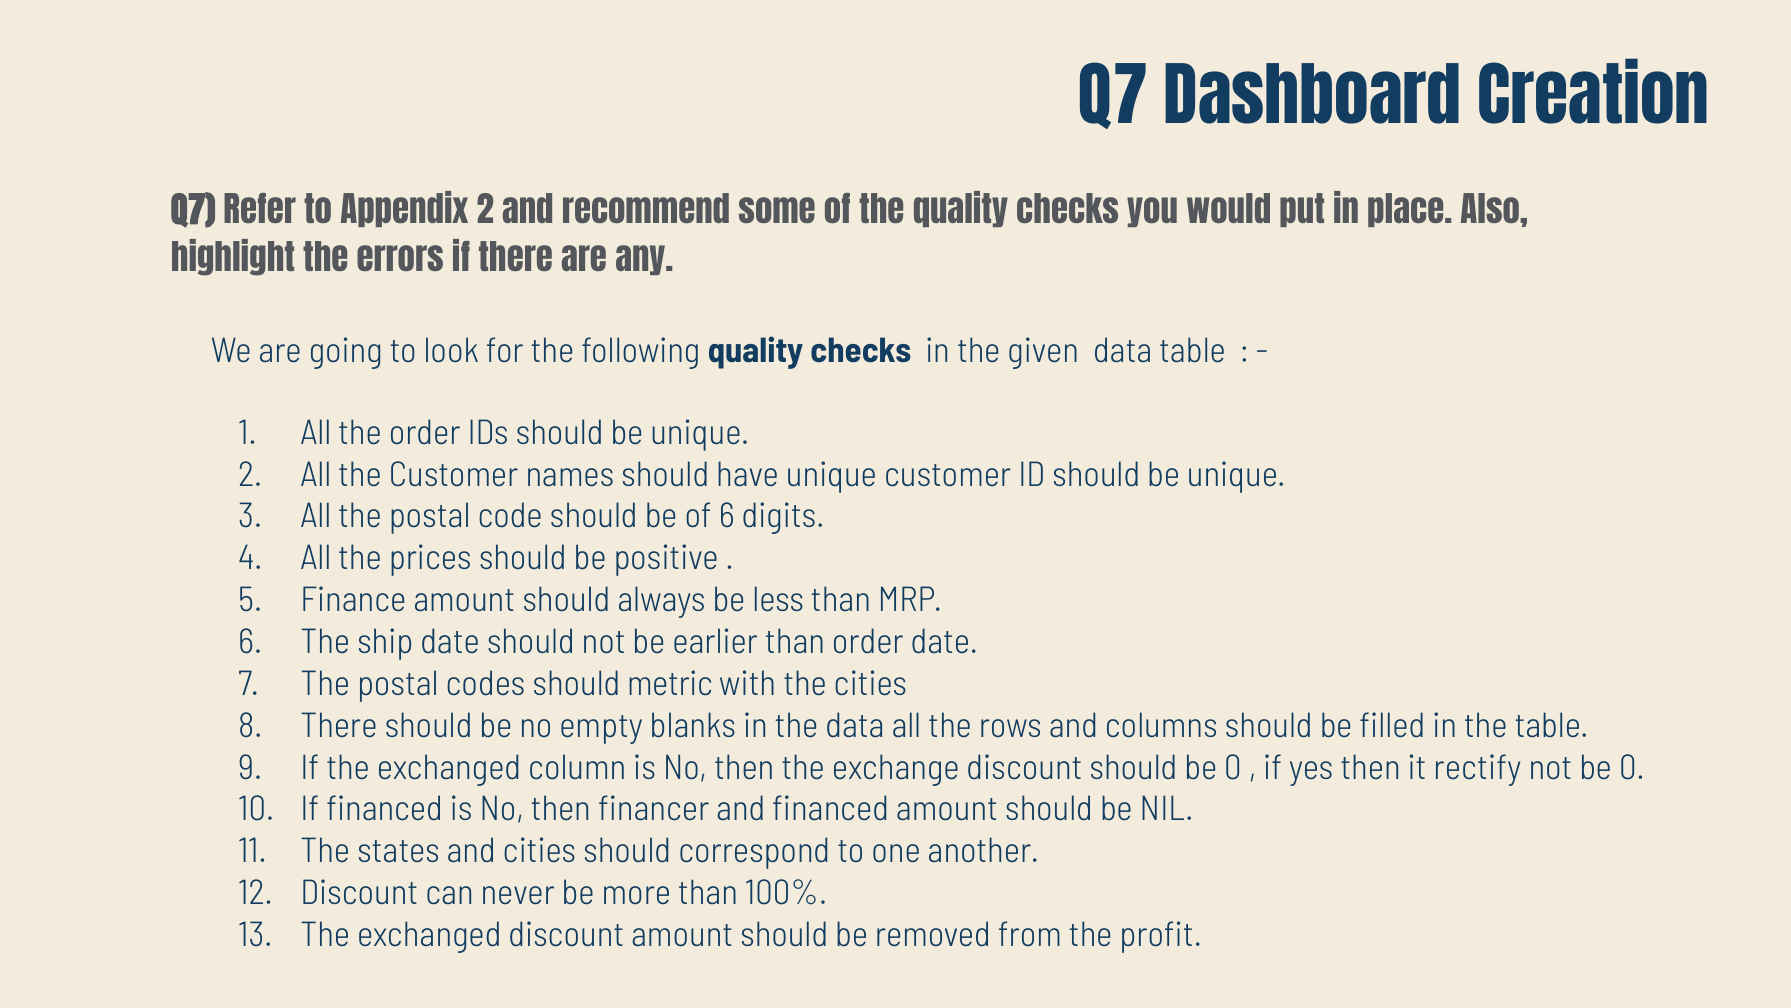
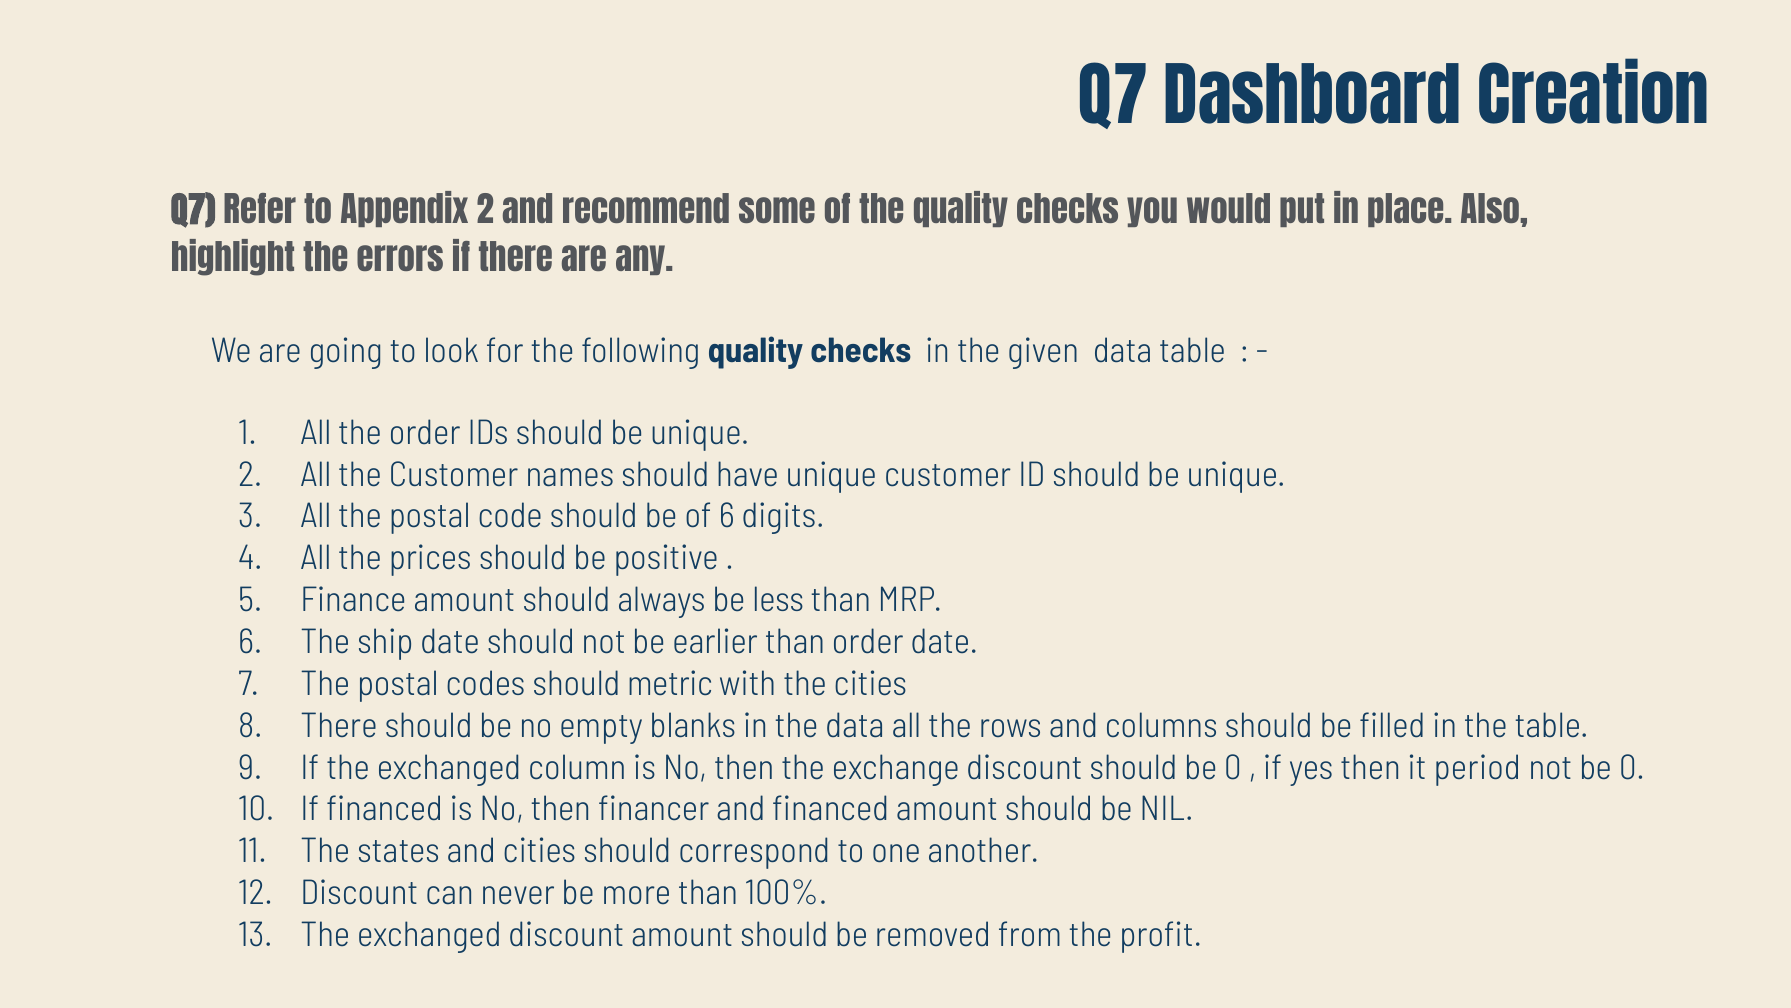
rectify: rectify -> period (1477, 767)
